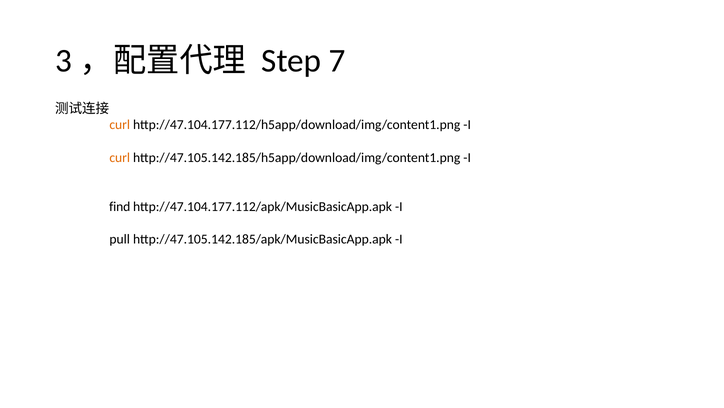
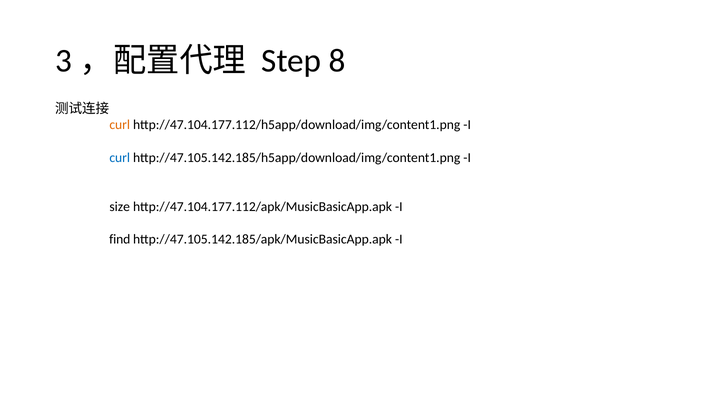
7: 7 -> 8 (337, 61)
curl colour: orange -> blue (120, 157)
find: find -> size (120, 206)
pull: pull -> find (120, 239)
